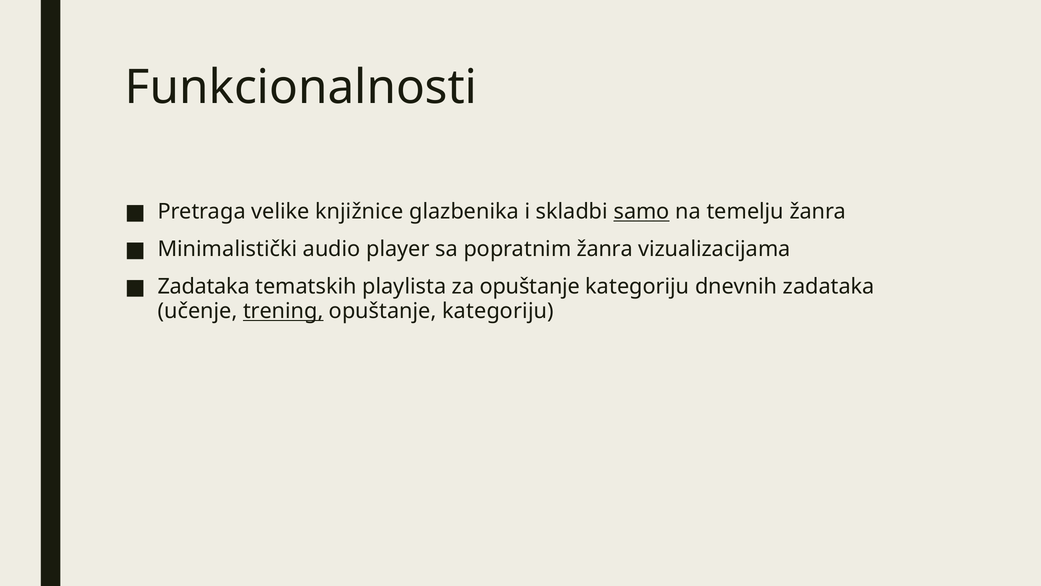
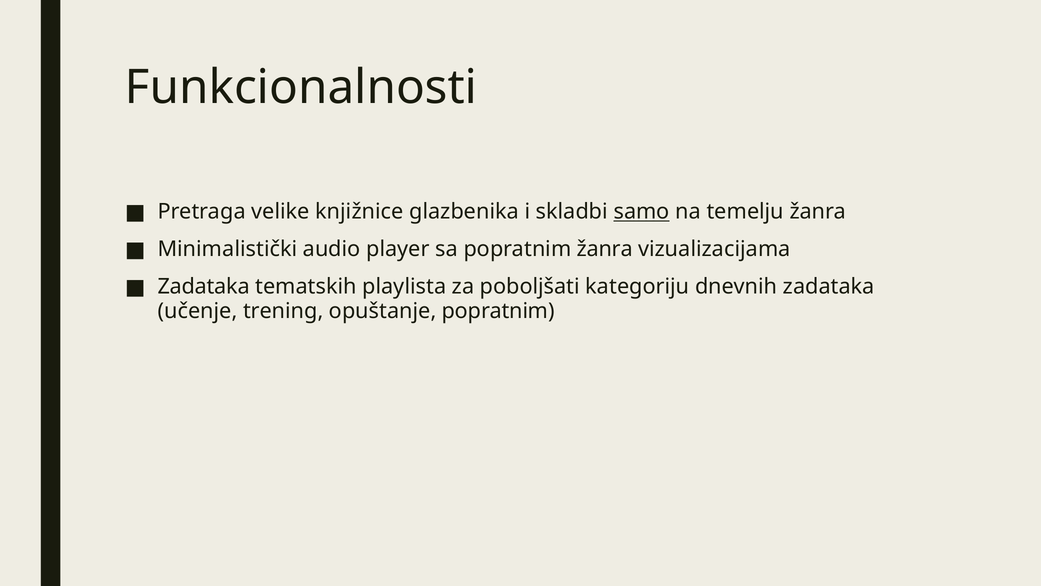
za opuštanje: opuštanje -> poboljšati (530, 287)
trening underline: present -> none (283, 311)
kategoriju: kategoriju -> popratnim (498, 311)
